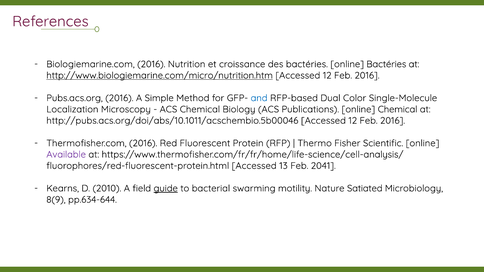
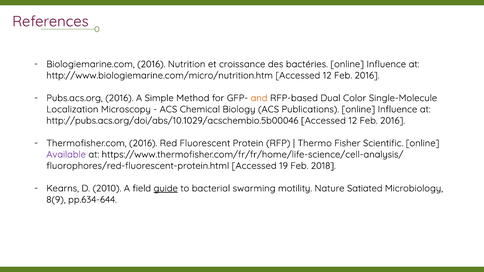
bactéries online Bactéries: Bactéries -> Influence (386, 64)
http://www.biologiemarine.com/micro/nutrition.htm underline: present -> none (160, 76)
and colour: blue -> orange (259, 98)
Publications online Chemical: Chemical -> Influence (398, 109)
http://pubs.acs.org/doi/abs/10.1011/acschembio.5b00046: http://pubs.acs.org/doi/abs/10.1011/acschembio.5b00046 -> http://pubs.acs.org/doi/abs/10.1029/acschembio.5b00046 (172, 121)
13: 13 -> 19 (283, 166)
2041: 2041 -> 2018 (323, 166)
